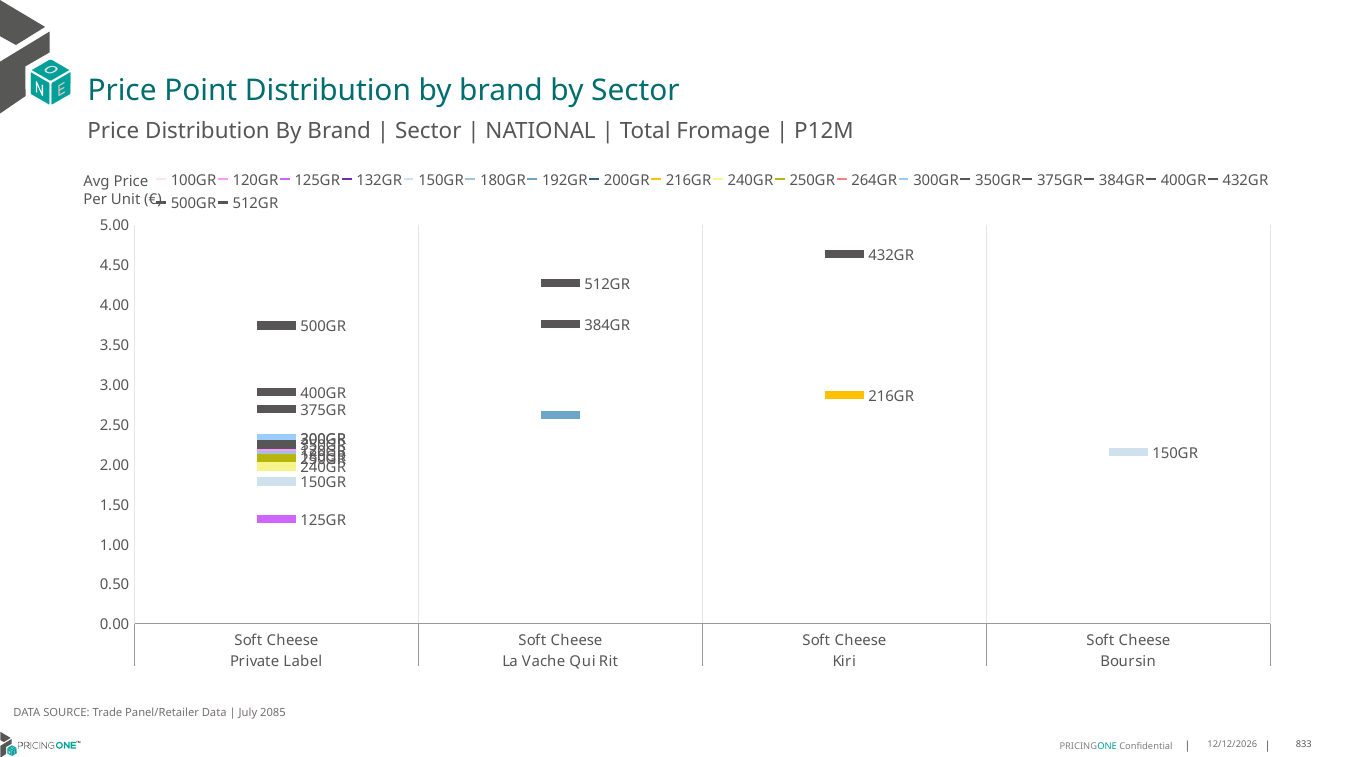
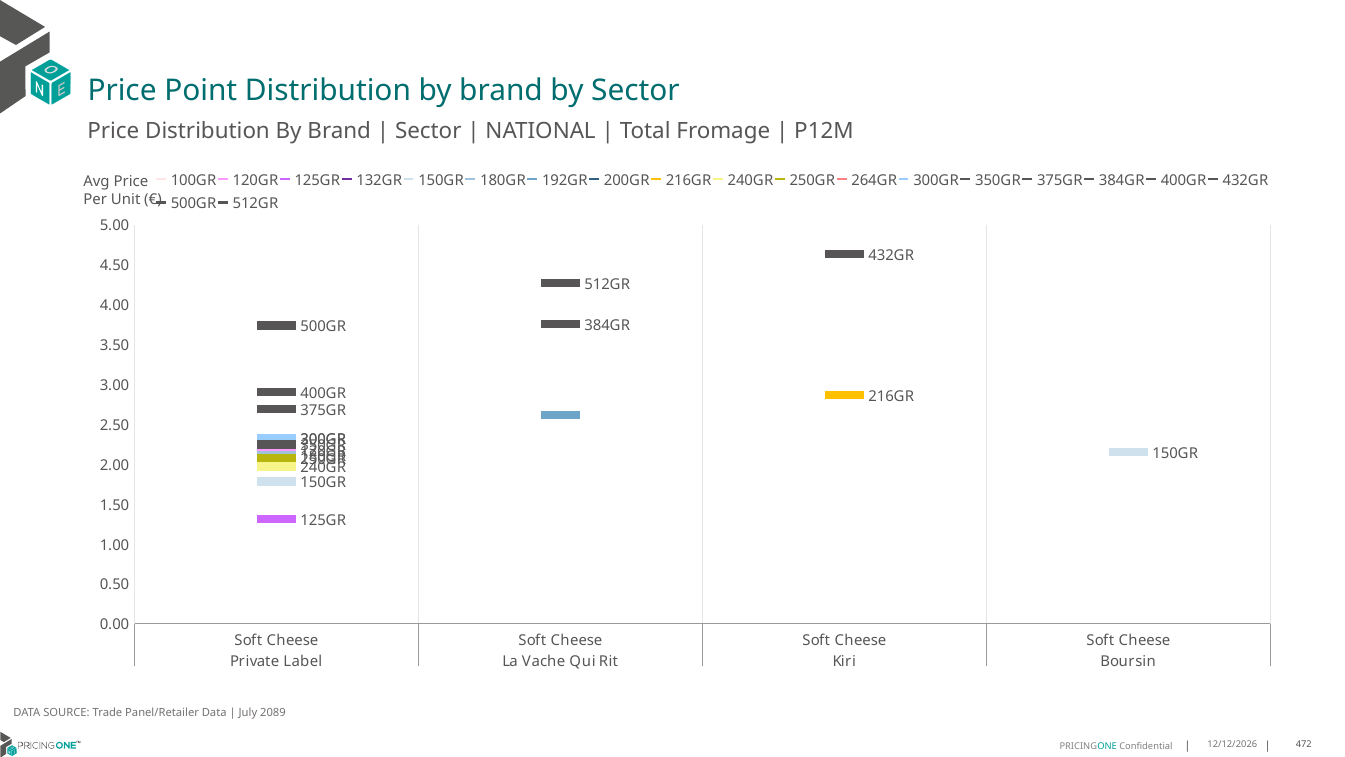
2085: 2085 -> 2089 (273, 713)
833: 833 -> 472 (1304, 744)
